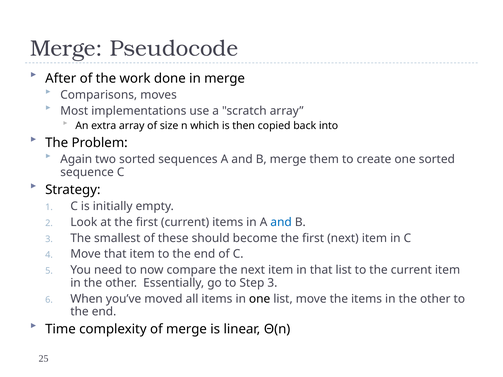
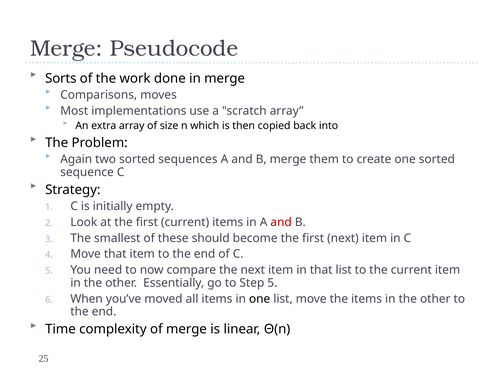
After: After -> Sorts (61, 78)
and colour: blue -> red (281, 222)
Step 3: 3 -> 5 (272, 283)
